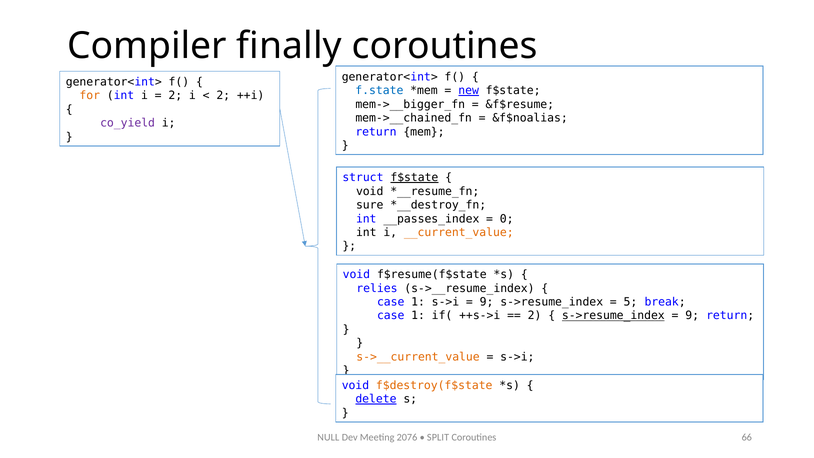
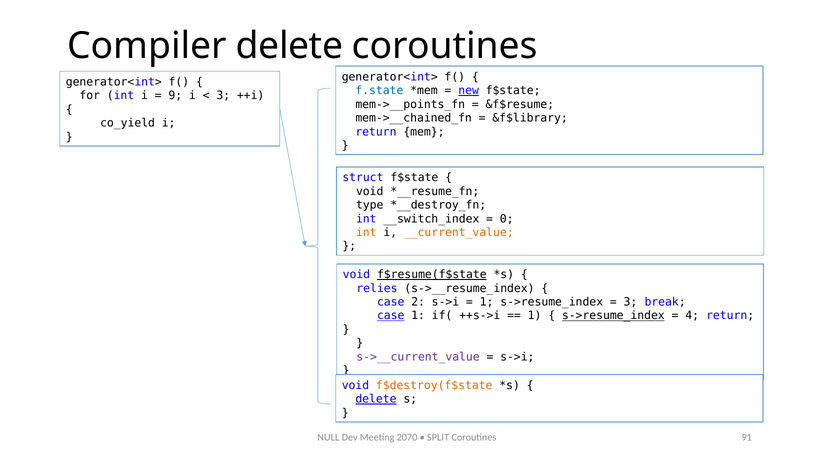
Compiler finally: finally -> delete (289, 46)
for colour: orange -> black (90, 96)
2: 2 -> 9 (175, 96)
2: 2 -> 3 (223, 96)
mem->__bigger_fn: mem->__bigger_fn -> mem->__points_fn (410, 104)
&f$noalias: &f$noalias -> &f$library (530, 118)
co_yield colour: purple -> black (128, 123)
f$state underline: present -> none (414, 177)
sure: sure -> type (370, 205)
__passes_index: __passes_index -> __switch_index (431, 219)
int colour: black -> orange (366, 232)
f$resume(f$state underline: none -> present (432, 274)
1: 1 -> 2 (418, 302)
9: 9 -> 1 (487, 302)
5: 5 -> 3 (630, 302)
case underline: none -> present (391, 316)
2: 2 -> 1 (535, 316)
9: 9 -> 4 (692, 316)
s->__current_value colour: orange -> purple (418, 357)
2076: 2076 -> 2070 (407, 437)
66: 66 -> 91 (747, 437)
